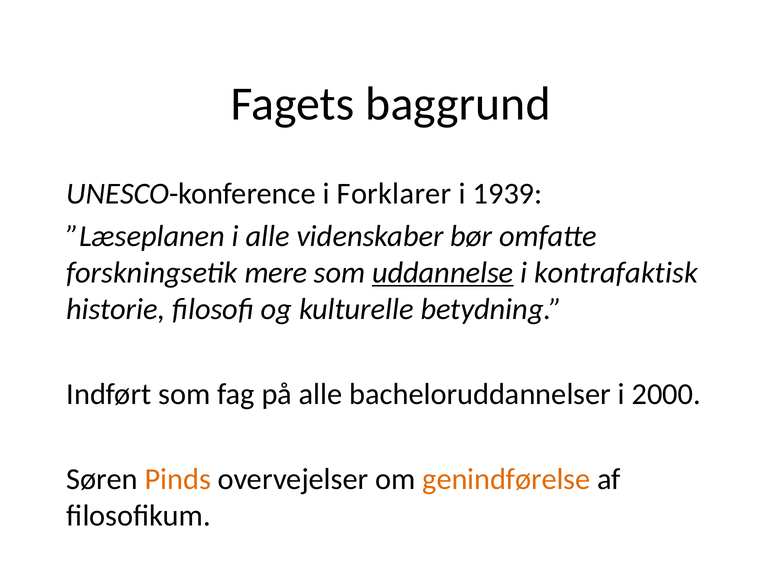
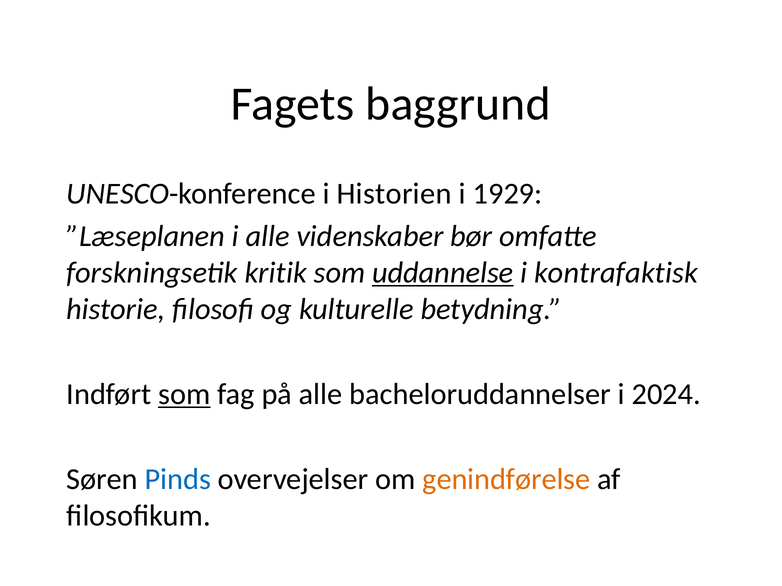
Forklarer: Forklarer -> Historien (394, 194)
1939: 1939 -> 1929 (508, 194)
mere: mere -> kritik (276, 273)
som underline: none -> present (184, 395)
2000: 2000 -> 2024 (666, 395)
Pinds colour: orange -> blue (178, 480)
